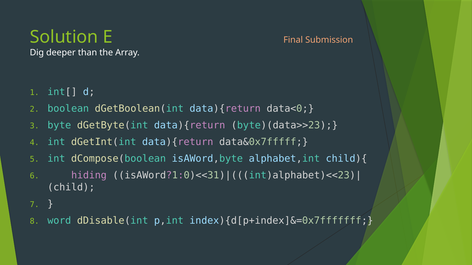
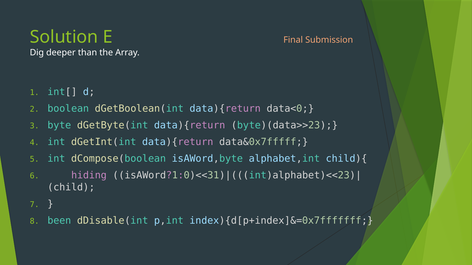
word: word -> been (59, 221)
